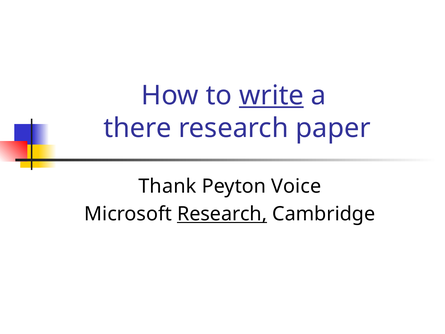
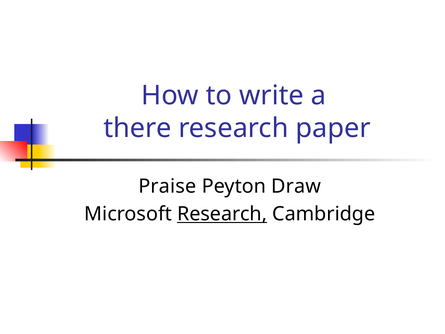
write underline: present -> none (271, 95)
Thank: Thank -> Praise (167, 186)
Voice: Voice -> Draw (296, 186)
